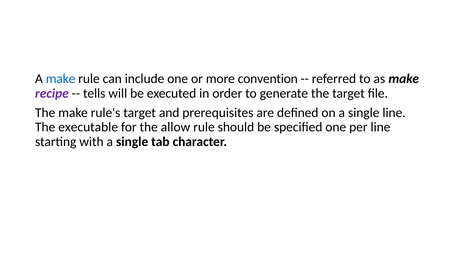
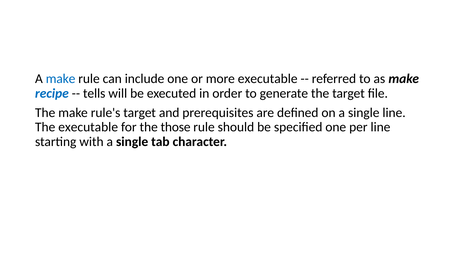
more convention: convention -> executable (268, 79)
recipe colour: purple -> blue (52, 93)
allow: allow -> those (176, 127)
